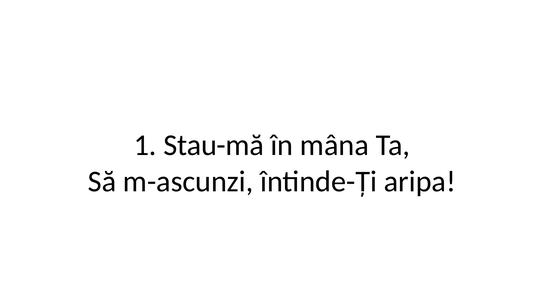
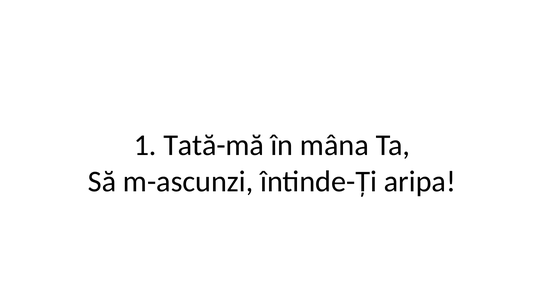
Stau-mă: Stau-mă -> Tată-mă (214, 145)
